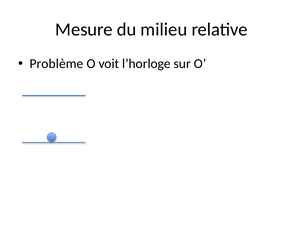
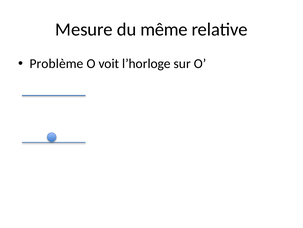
milieu: milieu -> même (164, 29)
